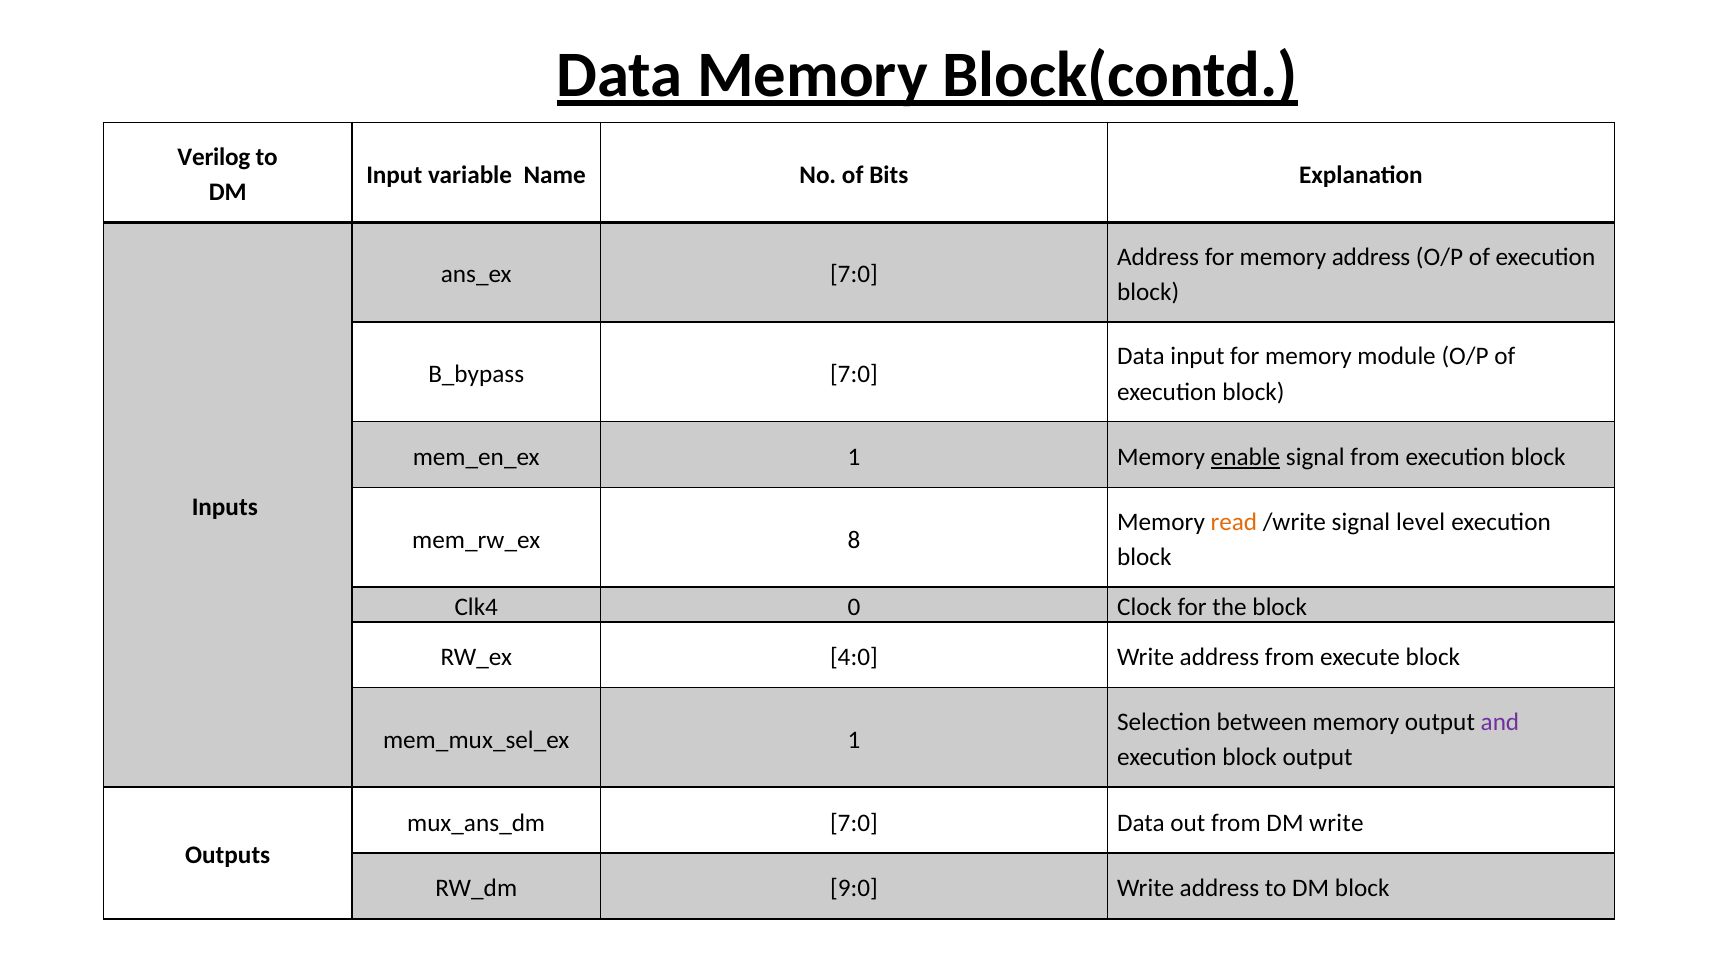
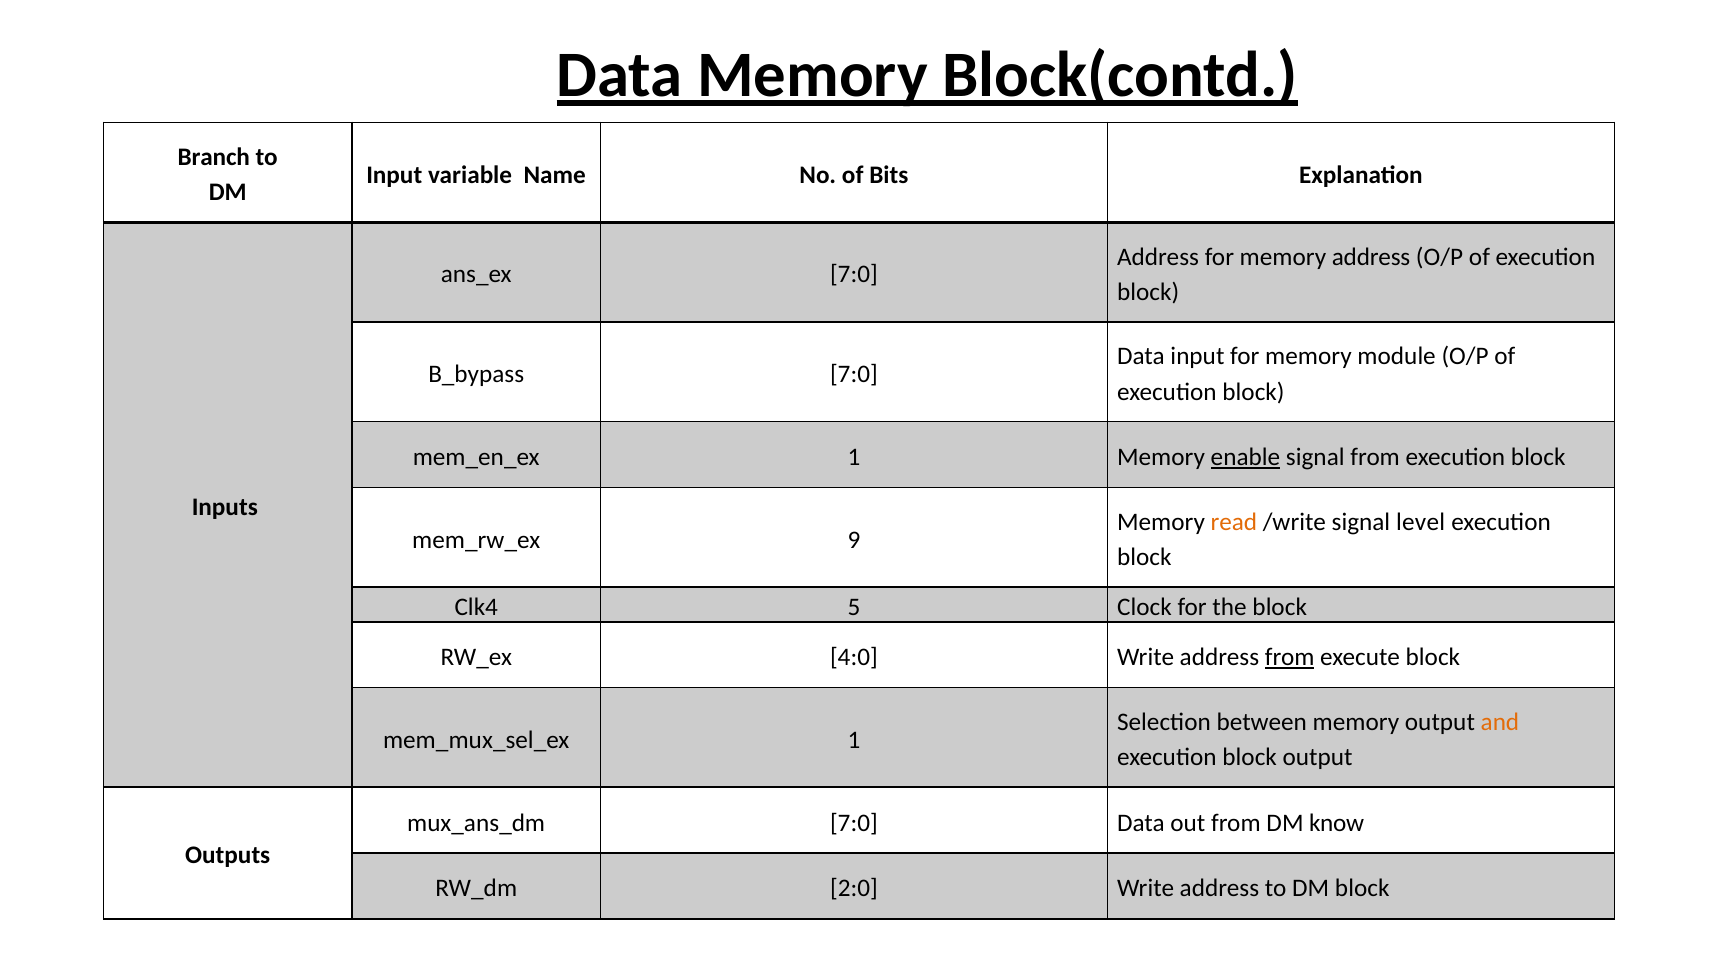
Verilog: Verilog -> Branch (214, 157)
8: 8 -> 9 (854, 540)
0: 0 -> 5 (854, 607)
from underline: none -> present (1290, 657)
and colour: purple -> orange (1500, 722)
DM write: write -> know (1337, 823)
9:0: 9:0 -> 2:0 (854, 889)
